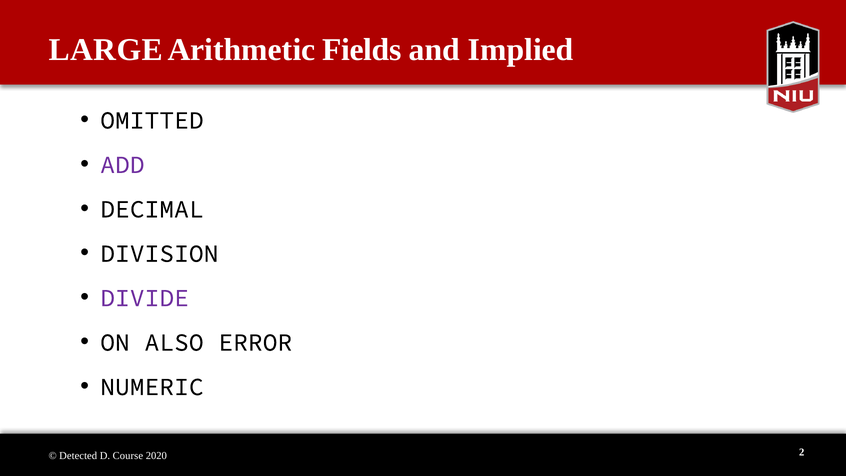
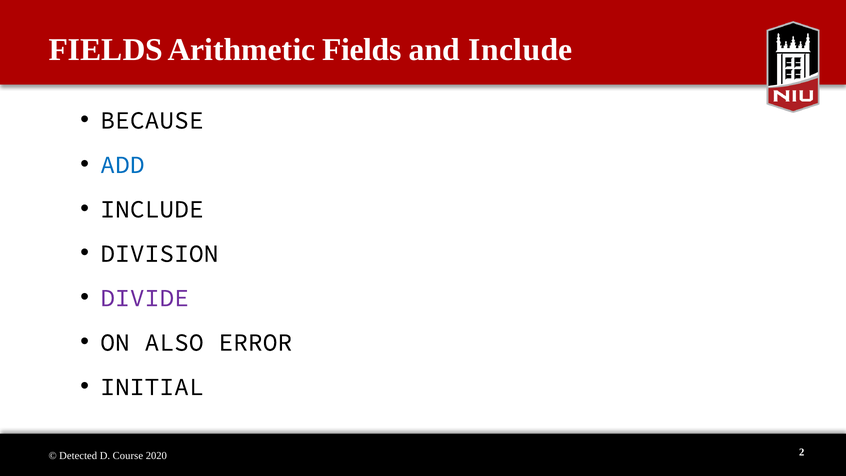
LARGE: LARGE -> FIELDS (106, 50)
and Implied: Implied -> Include (521, 50)
OMITTED: OMITTED -> BECAUSE (152, 120)
ADD colour: purple -> blue (122, 165)
DECIMAL: DECIMAL -> INCLUDE (152, 209)
NUMERIC: NUMERIC -> INITIAL (152, 387)
